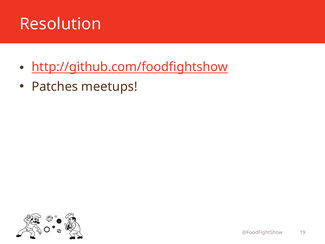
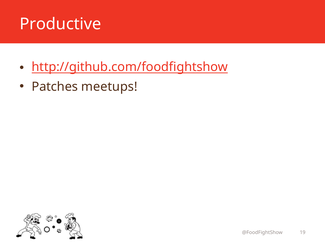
Resolution: Resolution -> Productive (60, 24)
